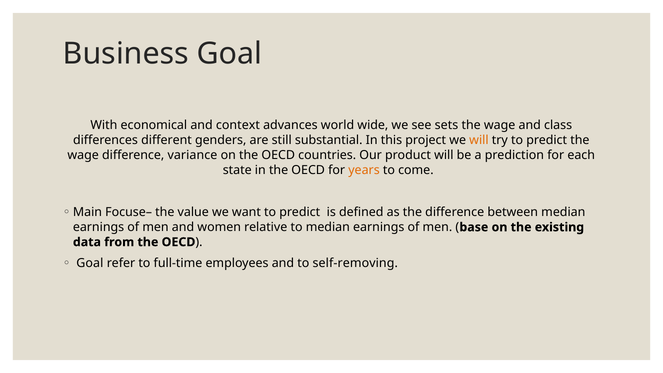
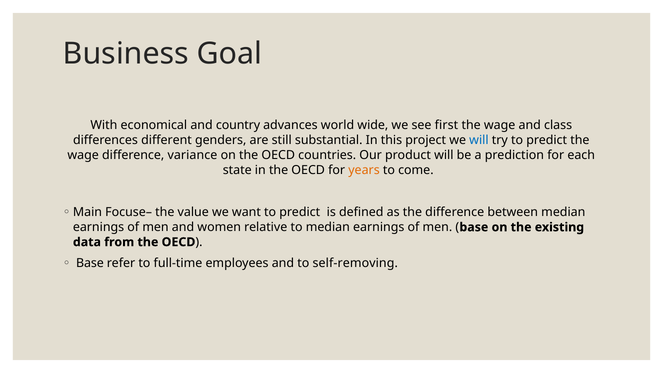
context: context -> country (238, 125)
sets: sets -> first (446, 125)
will colour: orange -> blue (479, 140)
Goal: Goal -> Base (90, 263)
